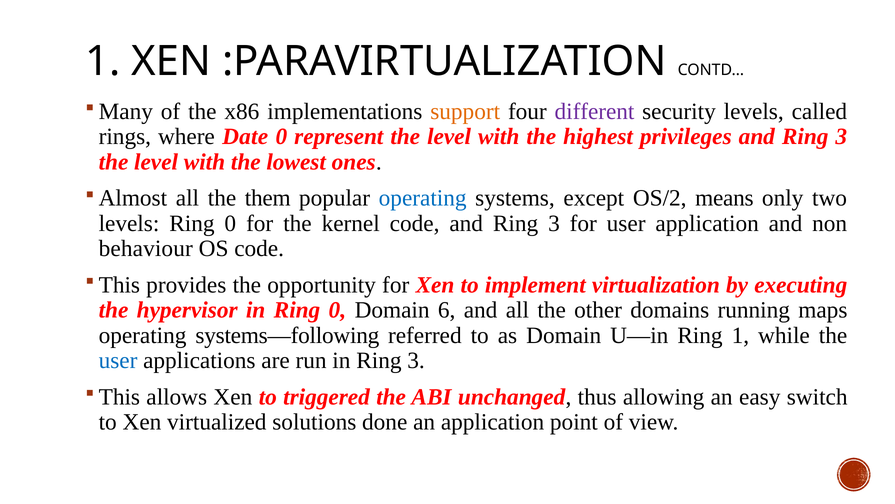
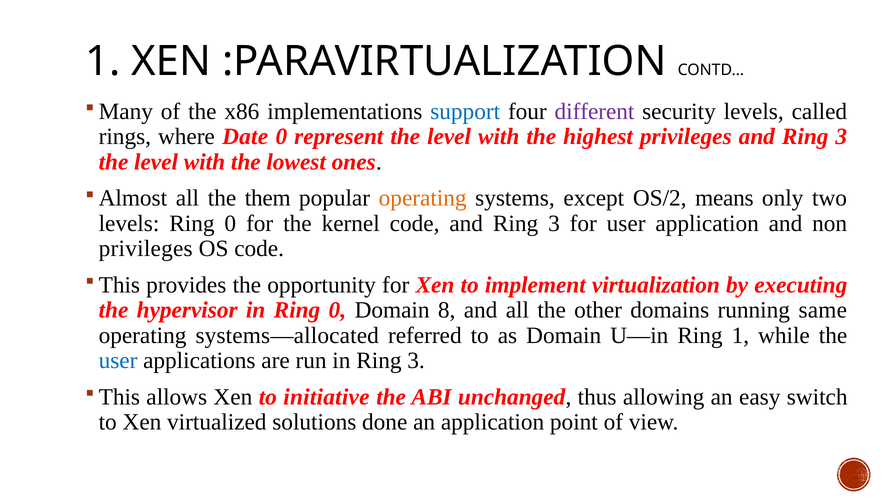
support colour: orange -> blue (465, 111)
operating colour: blue -> orange (423, 198)
behaviour: behaviour -> privileges (146, 248)
6: 6 -> 8 (447, 310)
maps: maps -> same (823, 310)
systems—following: systems—following -> systems—allocated (287, 335)
triggered: triggered -> initiative (326, 396)
